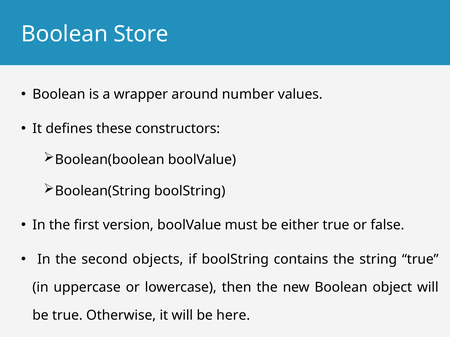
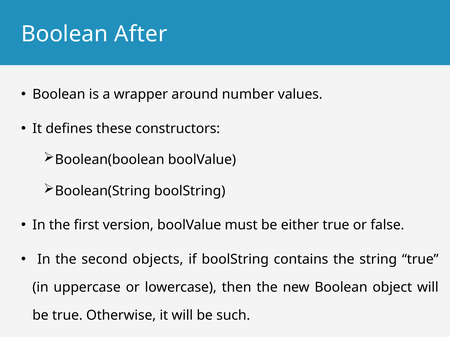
Store: Store -> After (141, 34)
here: here -> such (233, 316)
